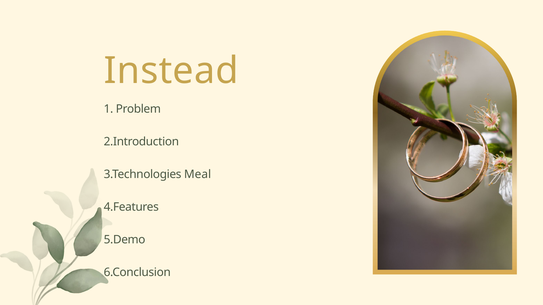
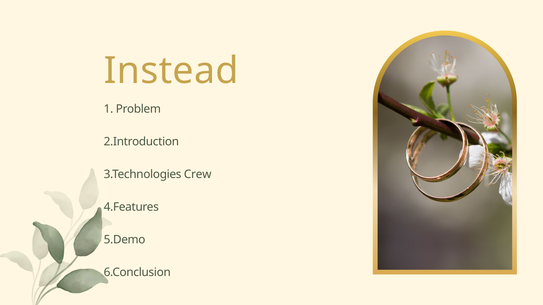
Meal: Meal -> Crew (198, 175)
